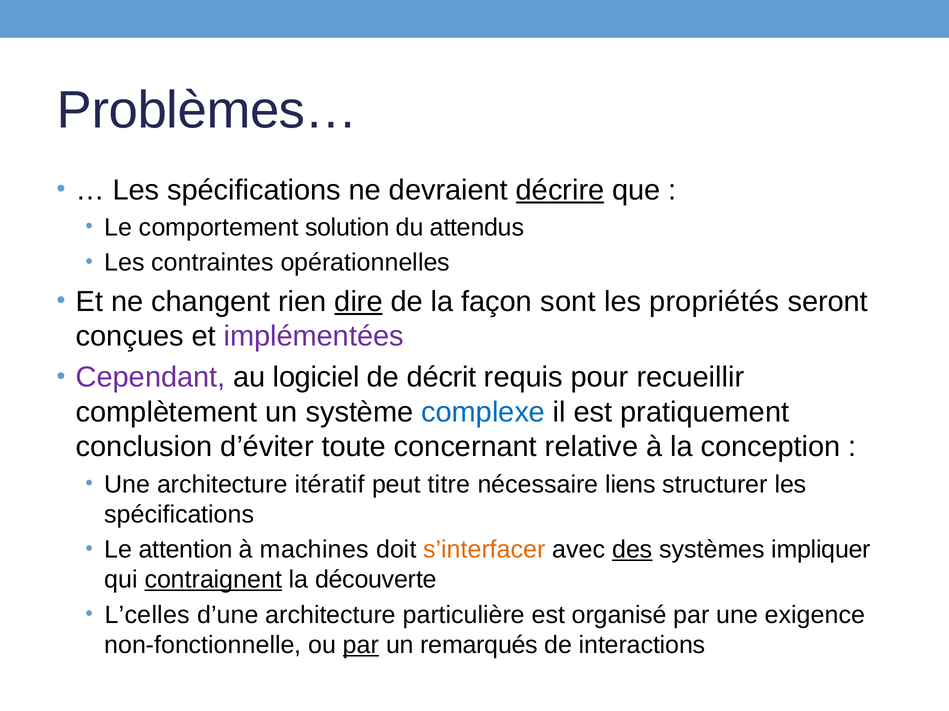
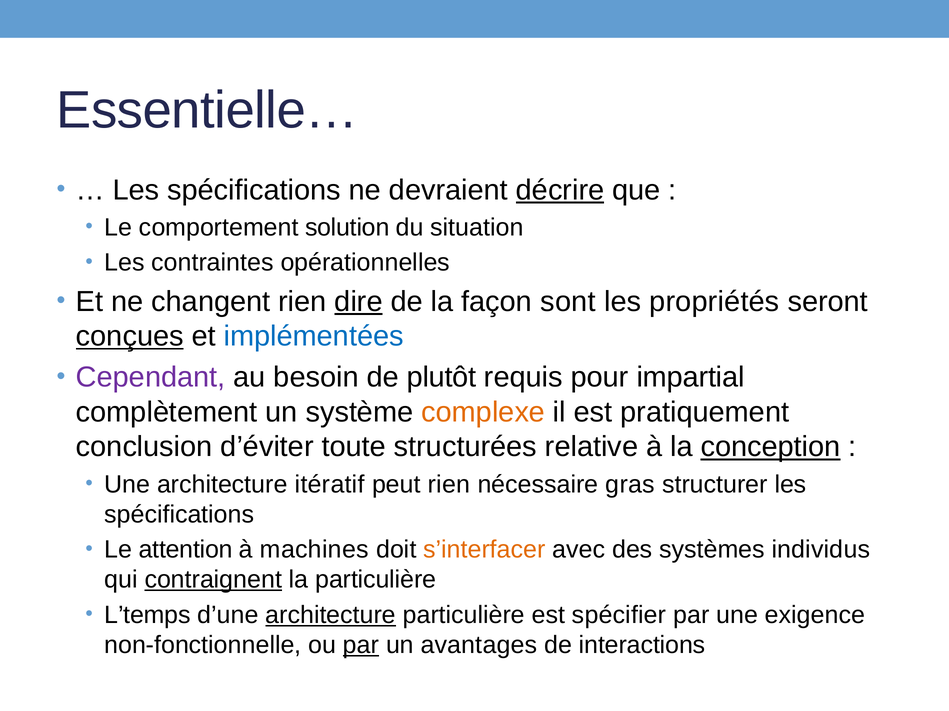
Problèmes…: Problèmes… -> Essentielle… (207, 110)
attendus: attendus -> situation (477, 228)
conçues underline: none -> present (130, 337)
implémentées colour: purple -> blue (314, 337)
logiciel: logiciel -> besoin (316, 378)
décrit: décrit -> plutôt (442, 378)
recueillir: recueillir -> impartial (690, 378)
complexe colour: blue -> orange (483, 413)
concernant: concernant -> structurées (465, 447)
conception underline: none -> present (771, 447)
peut titre: titre -> rien (449, 485)
liens: liens -> gras (630, 485)
des underline: present -> none (632, 550)
impliquer: impliquer -> individus (821, 550)
la découverte: découverte -> particulière (376, 580)
L’celles: L’celles -> L’temps (147, 616)
architecture underline: none -> present (331, 616)
organisé: organisé -> spécifier (619, 616)
remarqués: remarqués -> avantages (479, 646)
